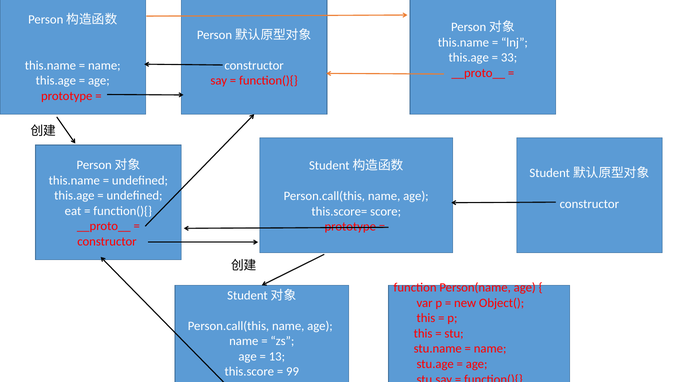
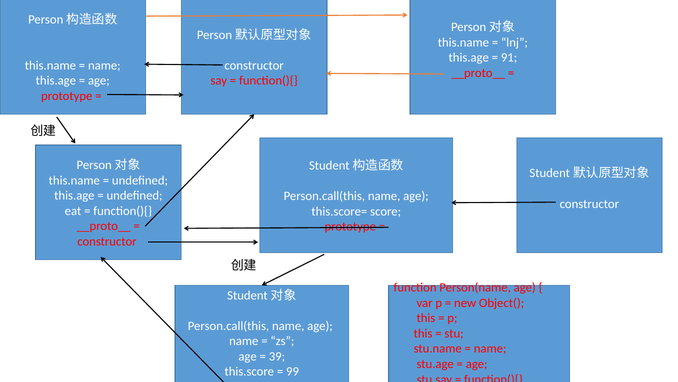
33: 33 -> 91 (509, 58)
13: 13 -> 39 (277, 356)
